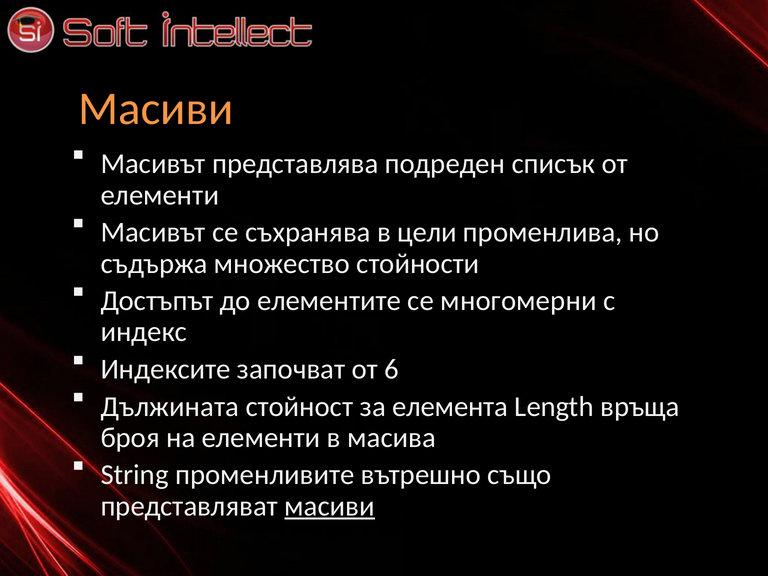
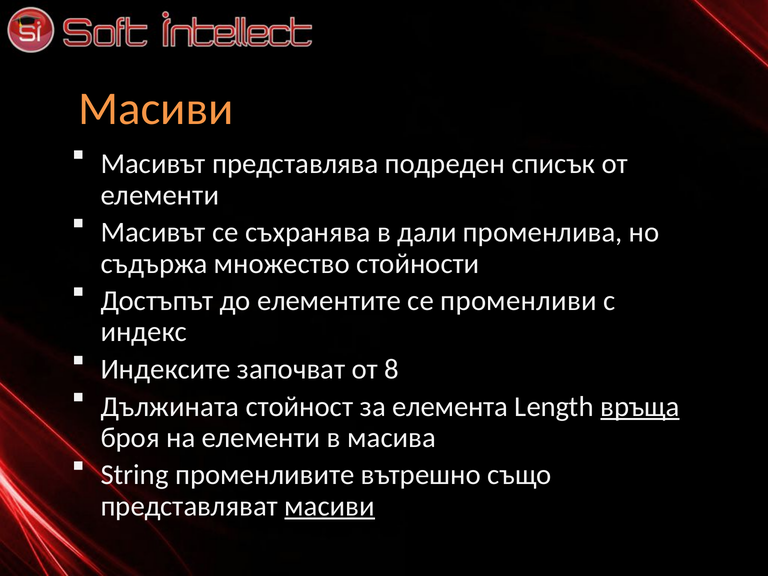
цели: цели -> дали (427, 232)
многомерни: многомерни -> променливи (519, 301)
6: 6 -> 8 (392, 369)
връща underline: none -> present (640, 407)
